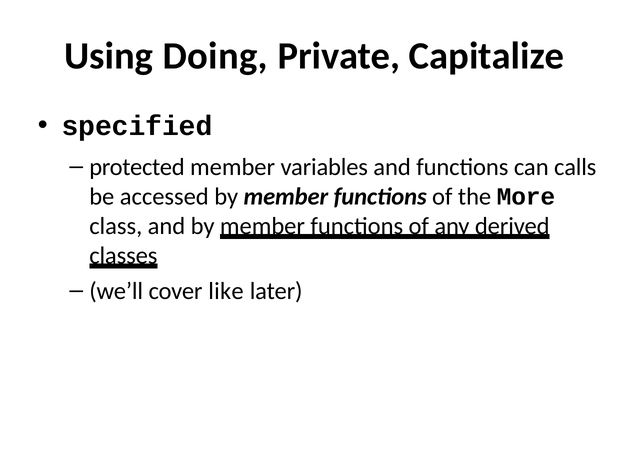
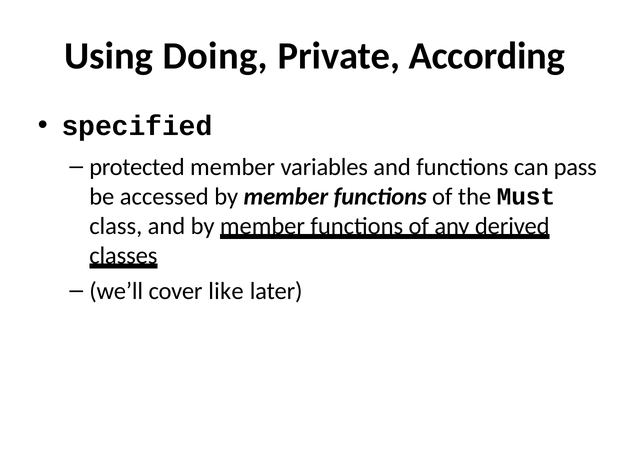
Capitalize: Capitalize -> According (487, 56)
calls: calls -> pass (575, 167)
More: More -> Must (526, 196)
